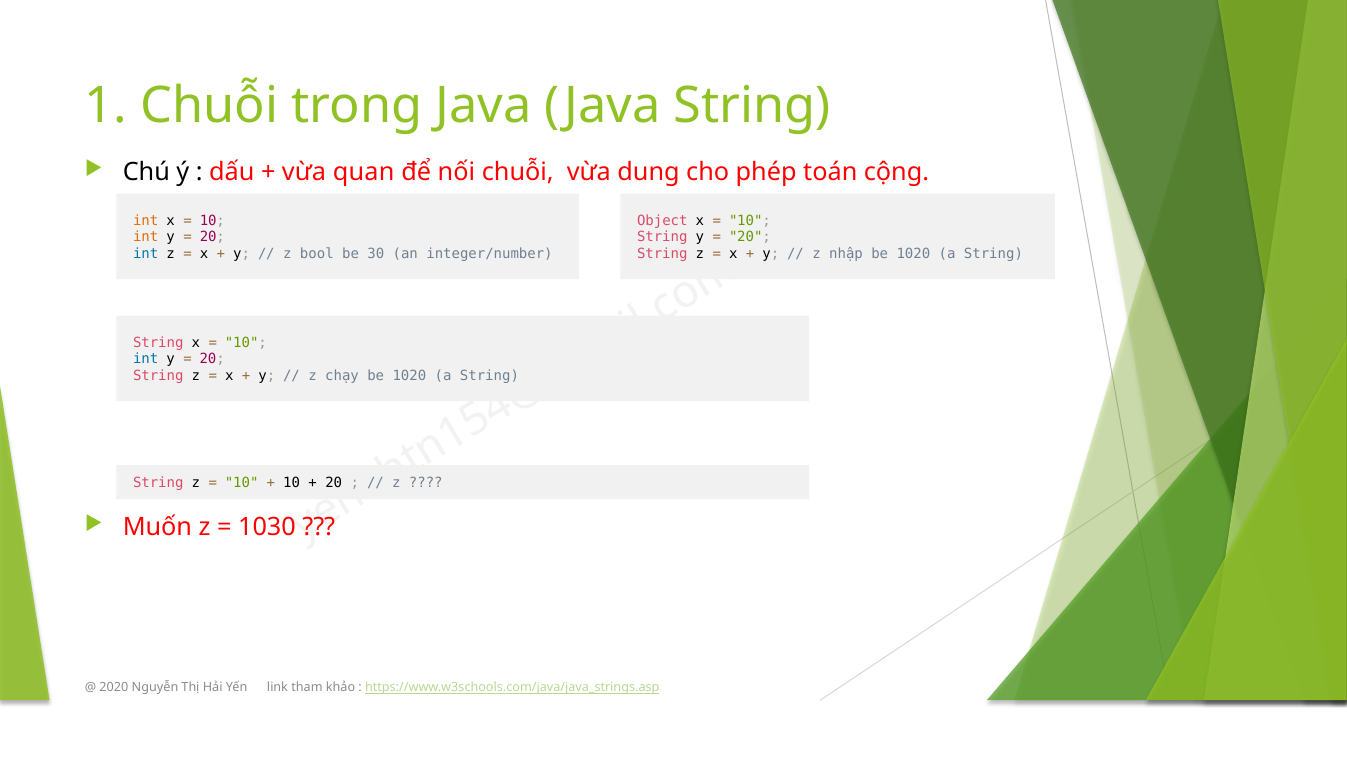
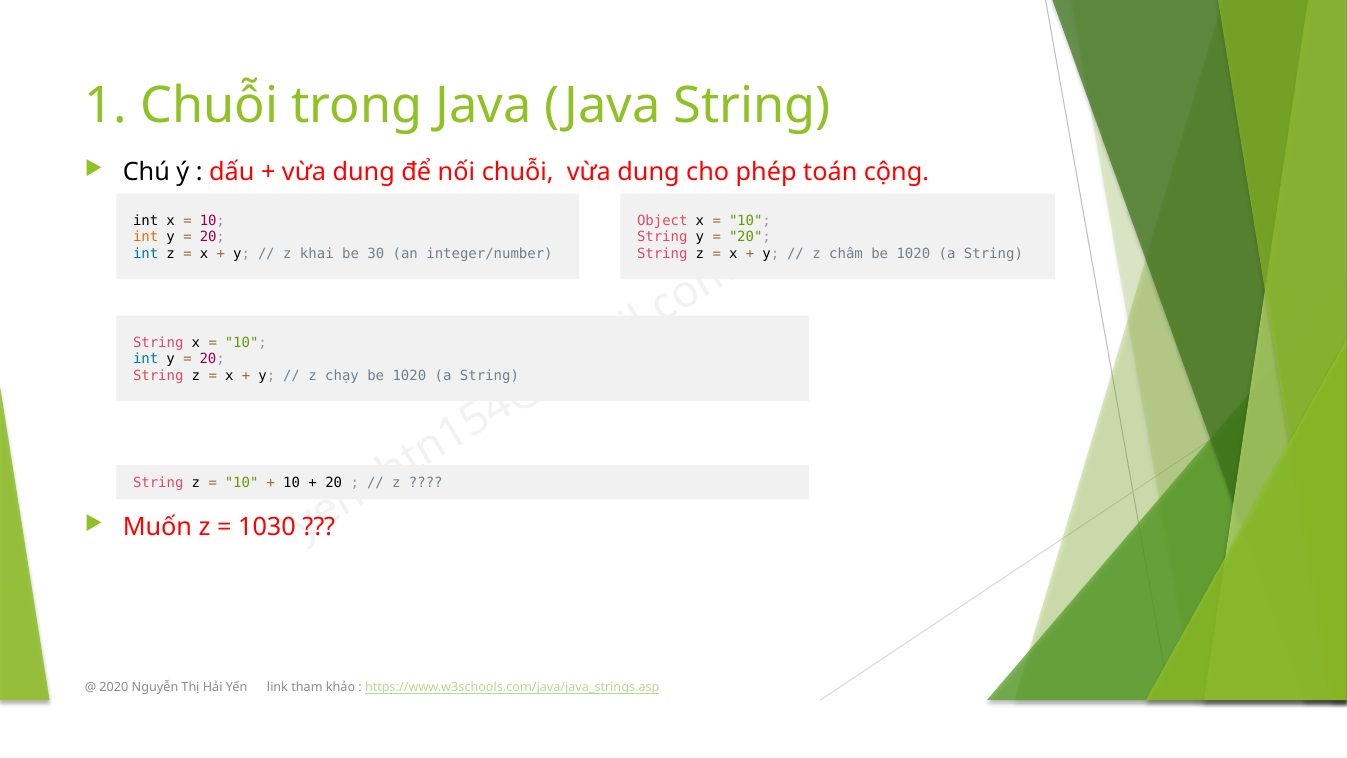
quan: quan -> dung (364, 173)
int colour: orange -> black (146, 220)
bool: bool -> khai (317, 254)
nhập: nhập -> chấm (846, 254)
